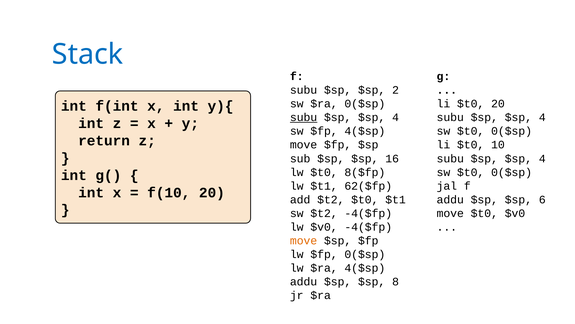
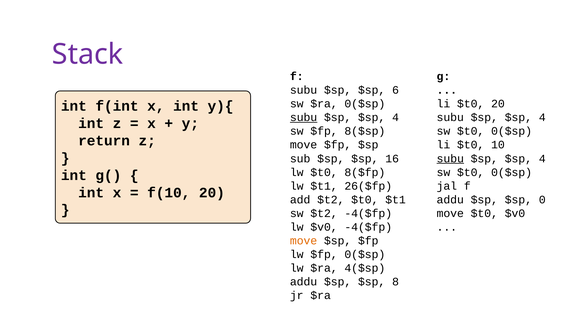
Stack colour: blue -> purple (88, 54)
2: 2 -> 6 (396, 90)
$fp 4($sp: 4($sp -> 8($sp (365, 131)
subu underline: none -> present (450, 158)
62($fp: 62($fp -> 26($fp (368, 186)
6: 6 -> 0 (542, 199)
